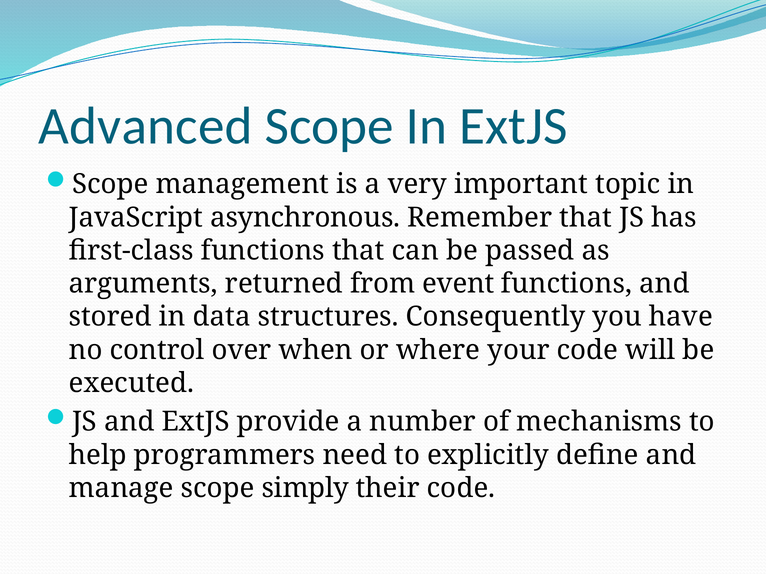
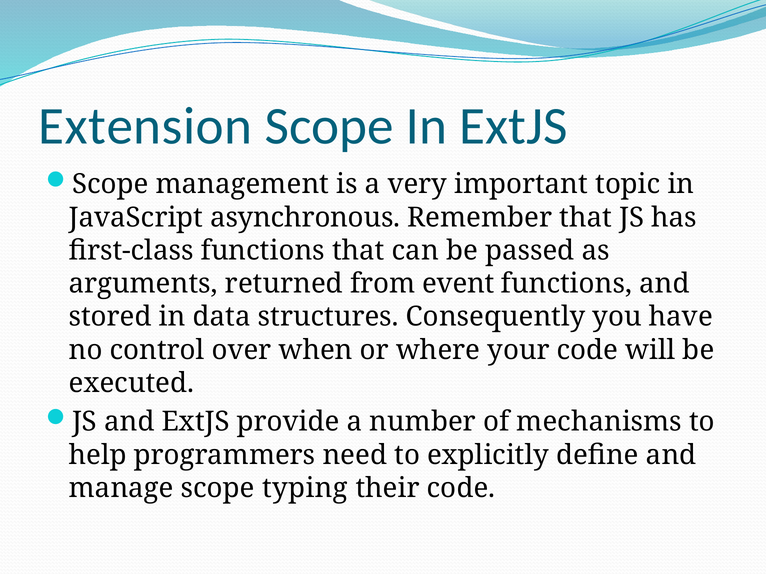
Advanced: Advanced -> Extension (145, 127)
simply: simply -> typing (305, 489)
